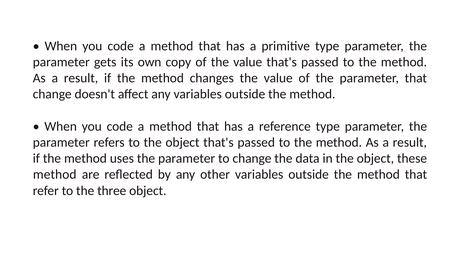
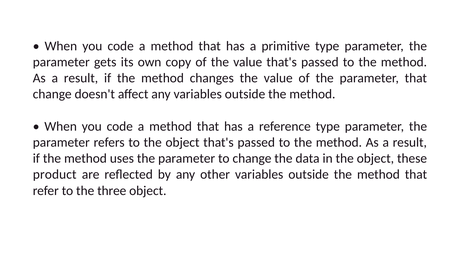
method: method -> product (55, 174)
